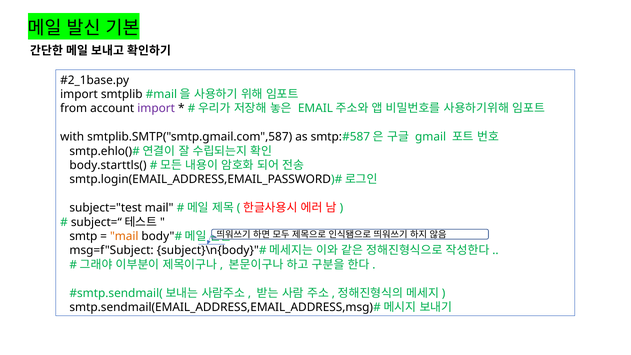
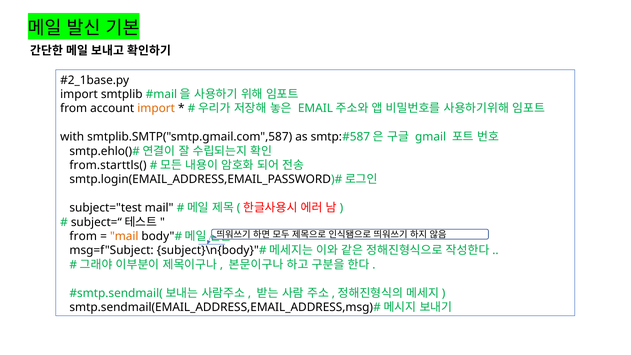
import colour: purple -> orange (156, 109)
body.starttls(: body.starttls( -> from.starttls( (108, 165)
smtp: smtp -> from (83, 236)
